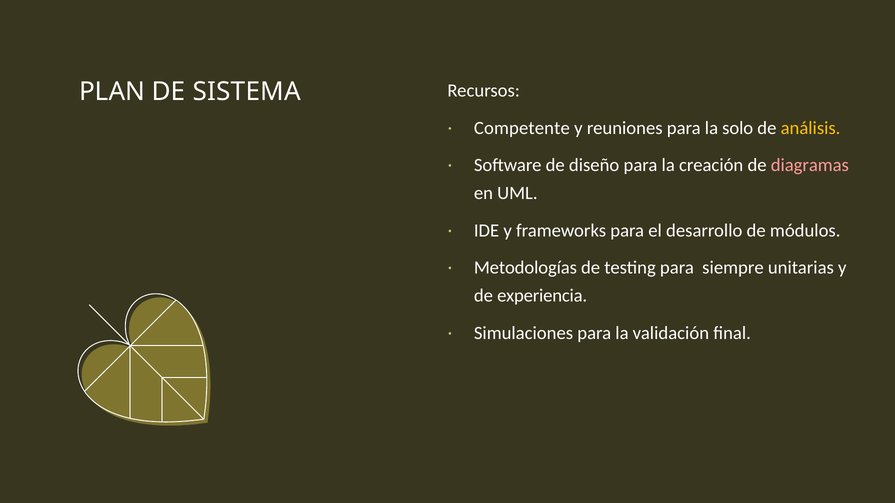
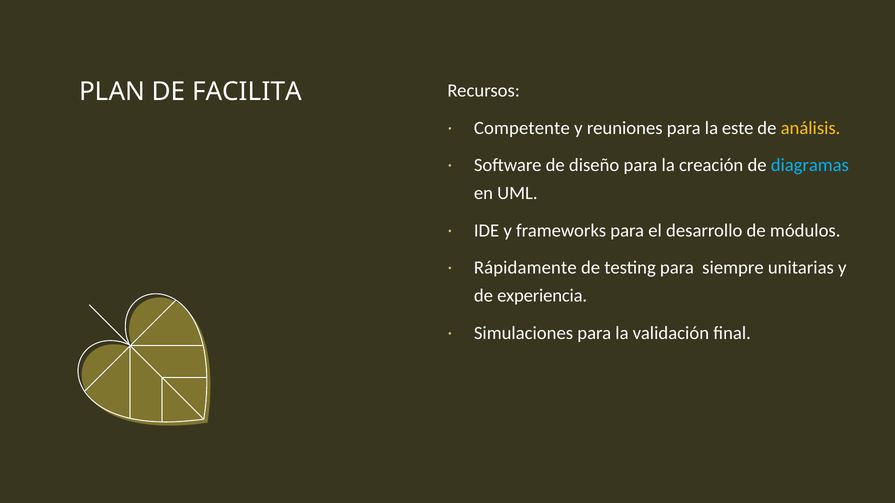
SISTEMA: SISTEMA -> FACILITA (247, 92)
solo: solo -> este (738, 128)
diagramas colour: pink -> light blue (810, 165)
Metodologías: Metodologías -> Rápidamente (525, 268)
